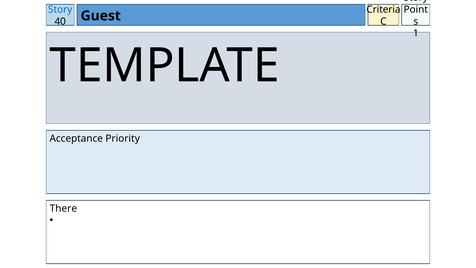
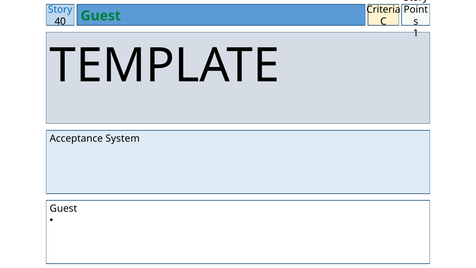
Guest colour: black -> green (101, 16)
Priority: Priority -> System (123, 138)
There: There -> Guest (63, 208)
